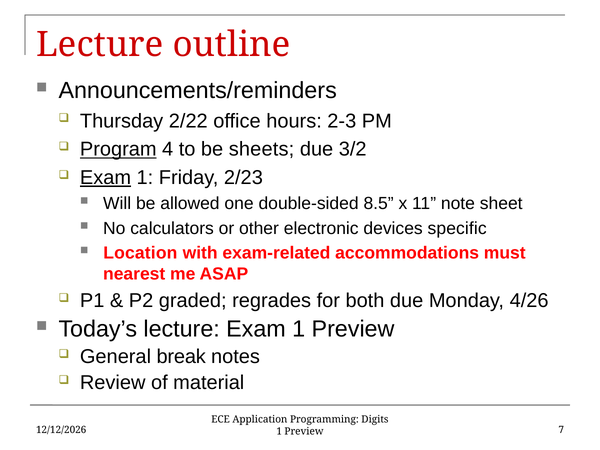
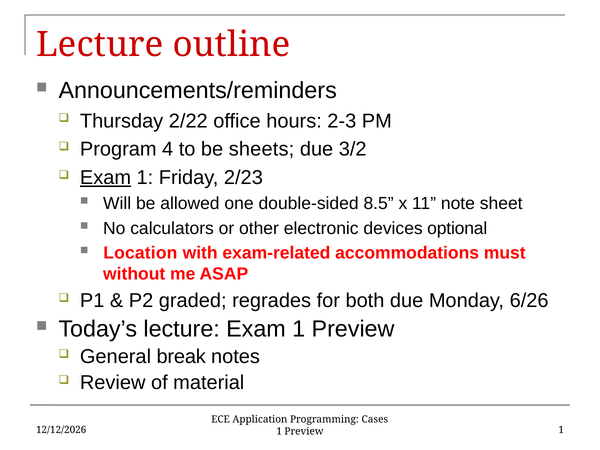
Program underline: present -> none (118, 149)
specific: specific -> optional (457, 228)
nearest: nearest -> without (134, 274)
4/26: 4/26 -> 6/26 (529, 301)
Digits: Digits -> Cases (375, 420)
Preview 7: 7 -> 1 (561, 430)
